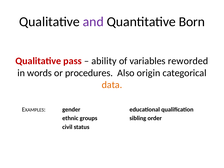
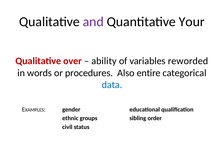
Born: Born -> Your (192, 22)
pass: pass -> over (73, 61)
origin: origin -> entire (149, 73)
data colour: orange -> blue (112, 85)
